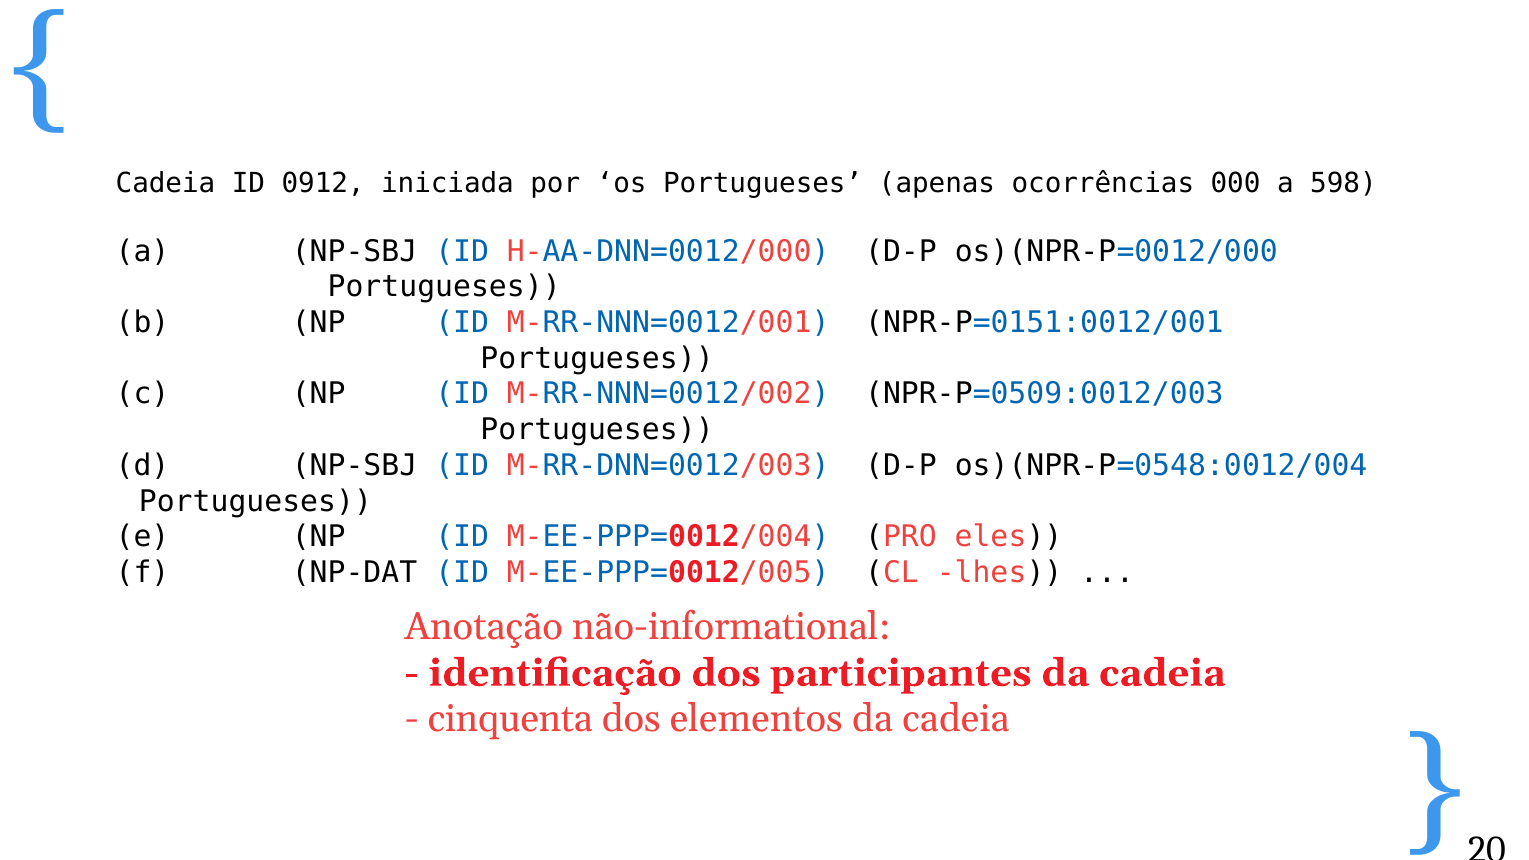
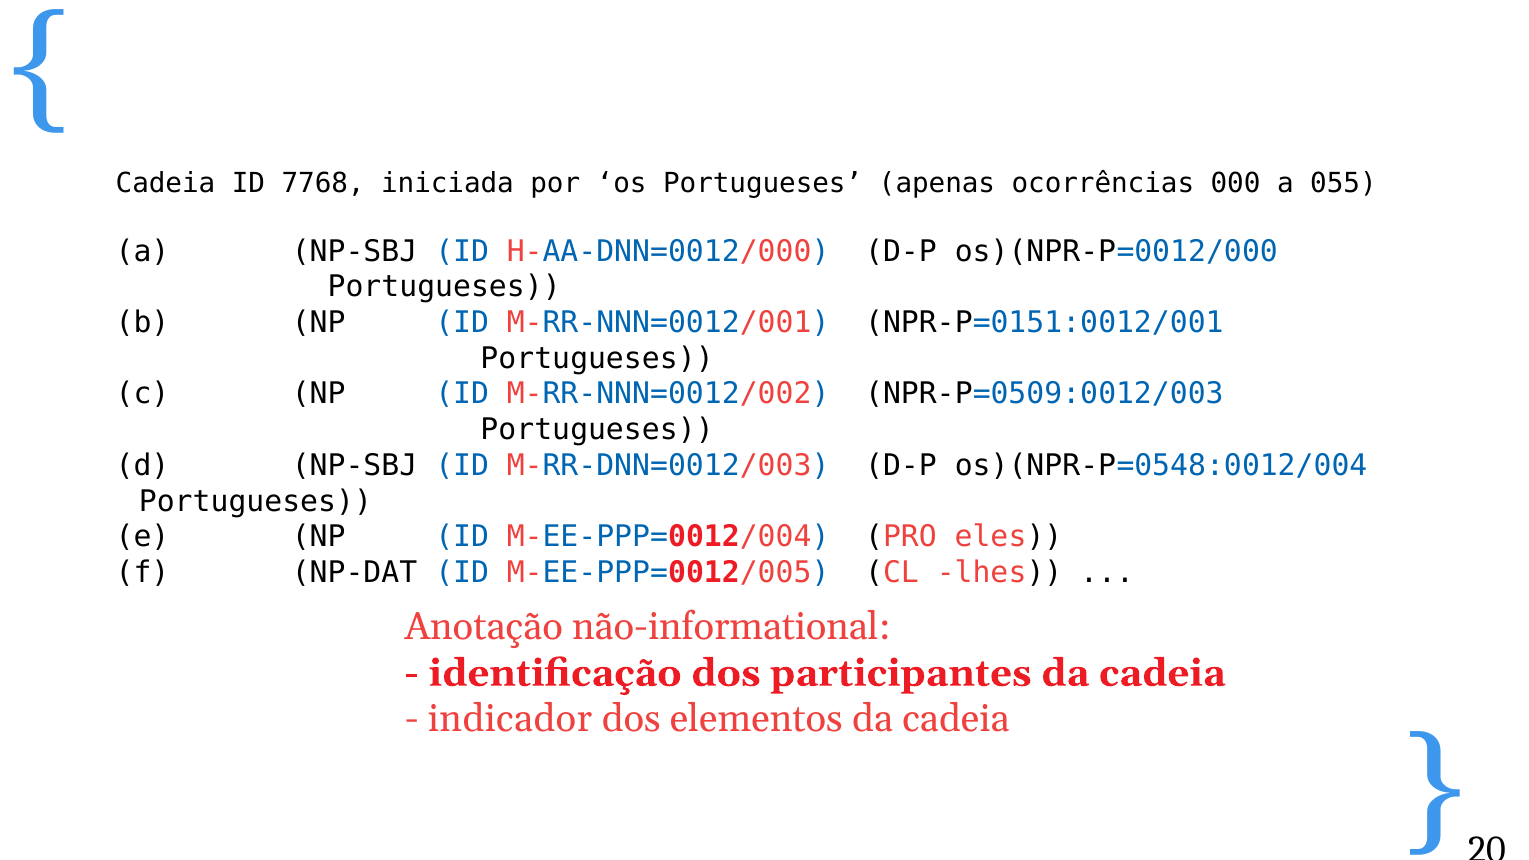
0912: 0912 -> 7768 (323, 184)
598: 598 -> 055 (1343, 184)
cinquenta: cinquenta -> indicador (510, 719)
